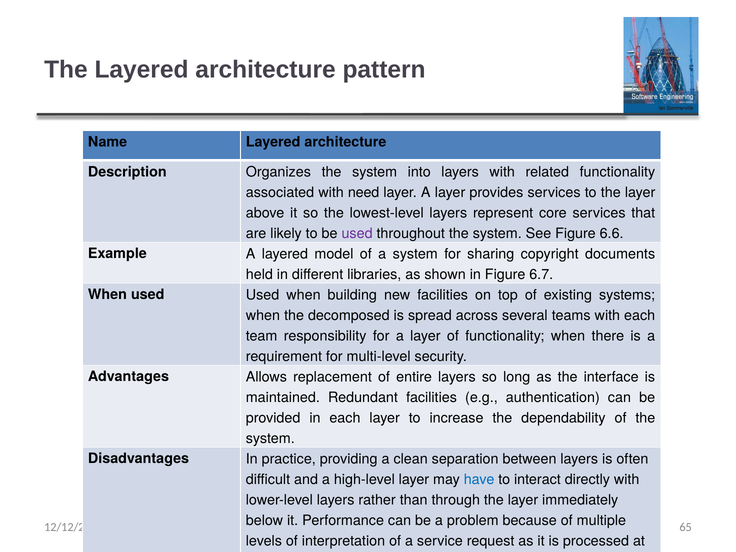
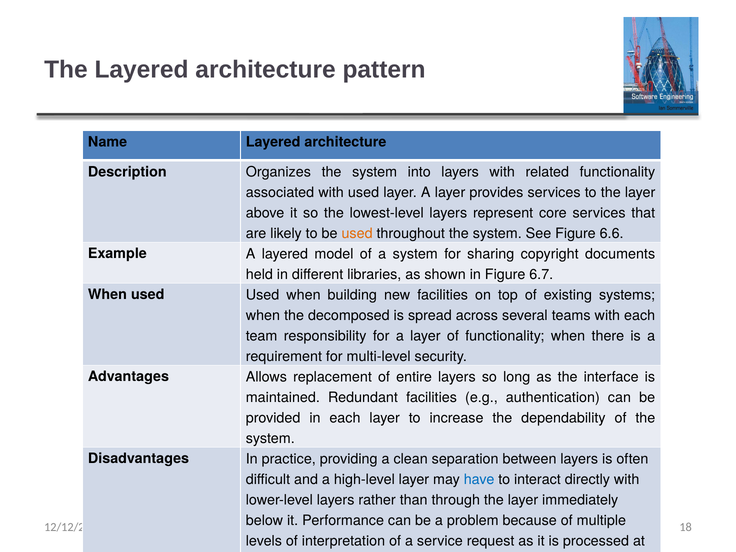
with need: need -> used (364, 193)
used colour: purple -> orange (357, 233)
65: 65 -> 18 (686, 527)
